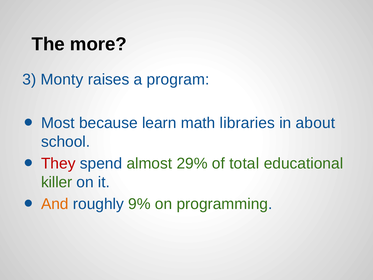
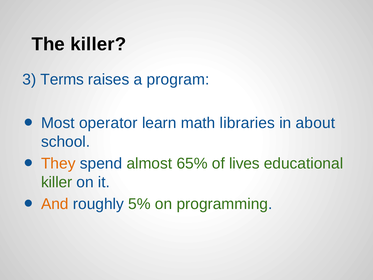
The more: more -> killer (98, 44)
Monty: Monty -> Terms (62, 79)
because: because -> operator (108, 123)
They colour: red -> orange (58, 163)
29%: 29% -> 65% (192, 163)
total: total -> lives (244, 163)
9%: 9% -> 5% (139, 204)
